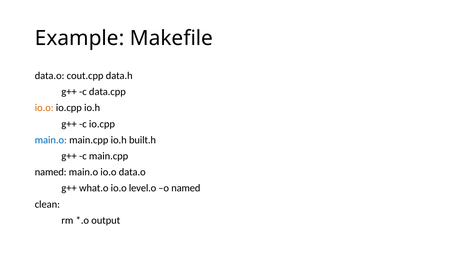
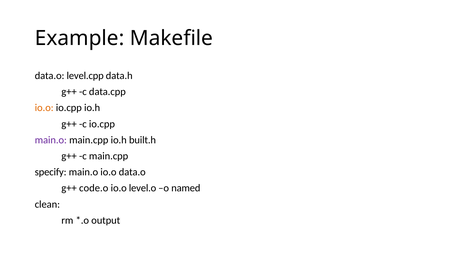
cout.cpp: cout.cpp -> level.cpp (85, 76)
main.o colour: blue -> purple (51, 140)
named: named -> specify (51, 172)
what.o: what.o -> code.o (94, 188)
